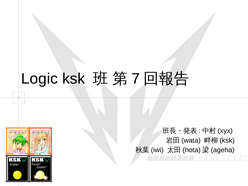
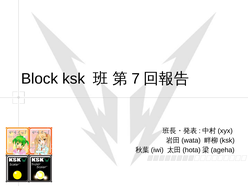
Logic: Logic -> Block (40, 79)
